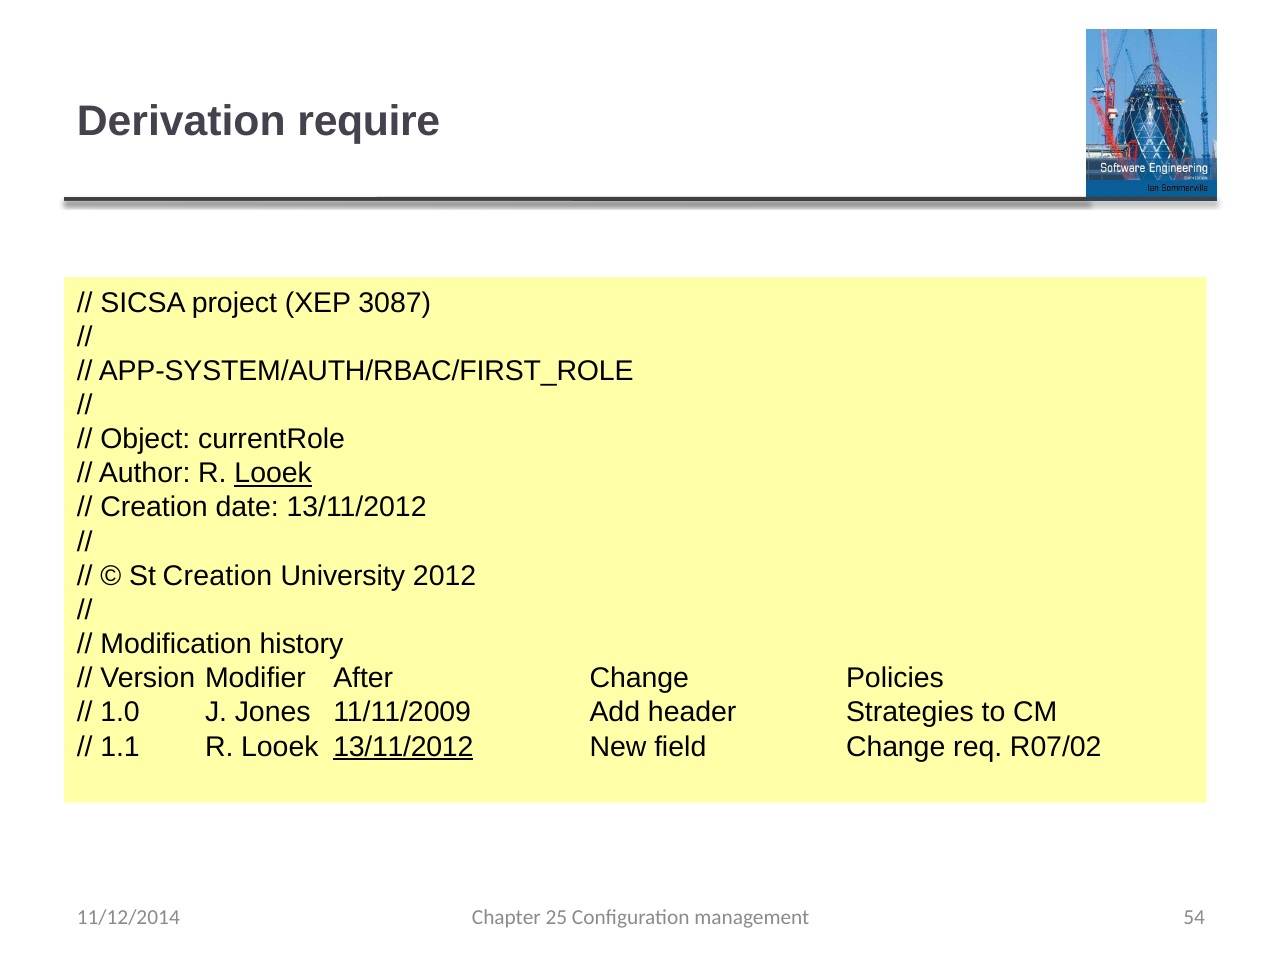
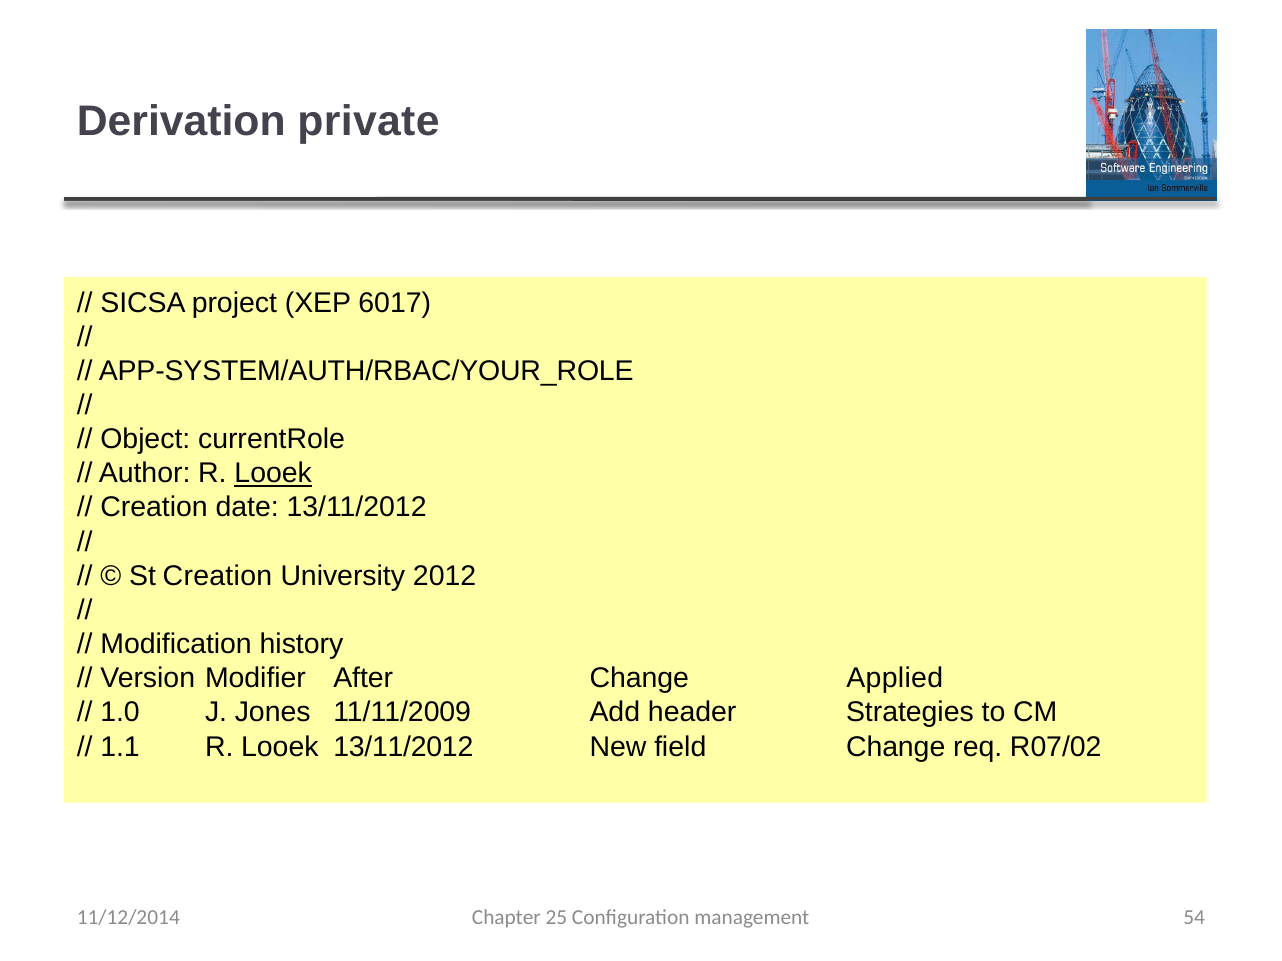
require: require -> private (369, 122)
3087: 3087 -> 6017 (395, 303)
APP-SYSTEM/AUTH/RBAC/FIRST_ROLE: APP-SYSTEM/AUTH/RBAC/FIRST_ROLE -> APP-SYSTEM/AUTH/RBAC/YOUR_ROLE (366, 371)
Policies: Policies -> Applied (895, 679)
13/11/2012 underline: present -> none (403, 747)
